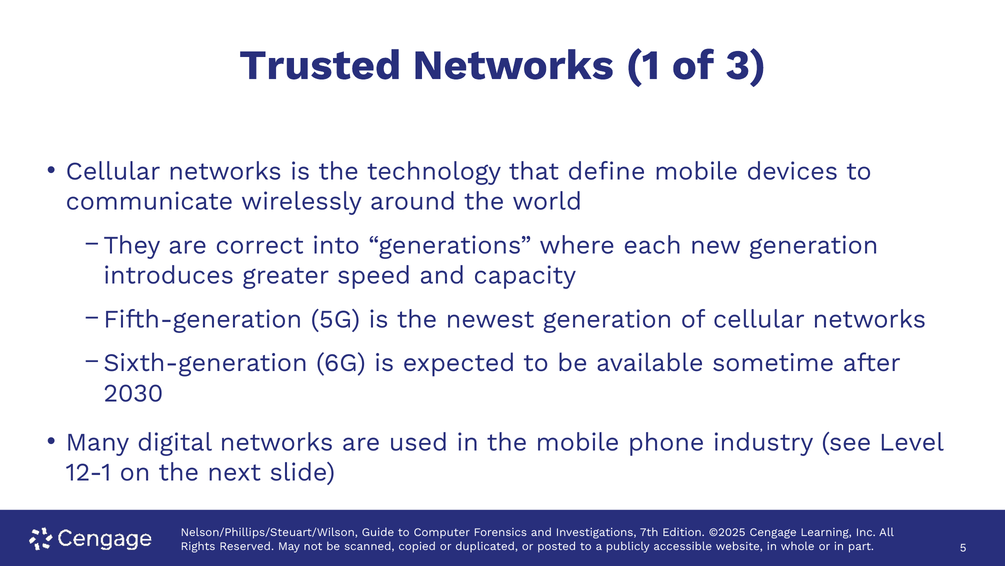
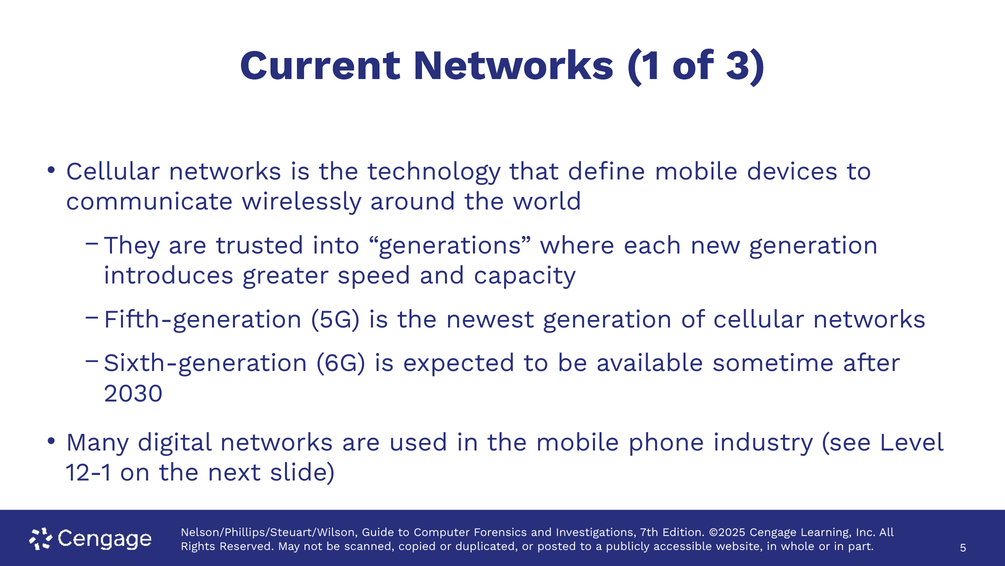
Trusted: Trusted -> Current (320, 65)
correct: correct -> trusted (260, 245)
